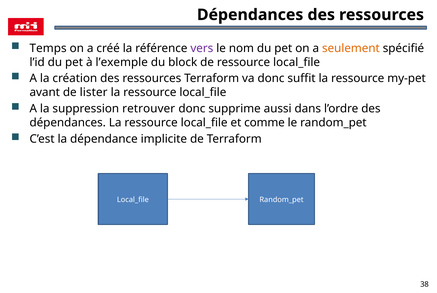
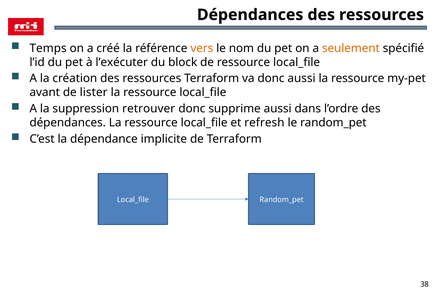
vers colour: purple -> orange (202, 48)
l’exemple: l’exemple -> l’exécuter (122, 62)
donc suffit: suffit -> aussi (302, 78)
comme: comme -> refresh (264, 123)
